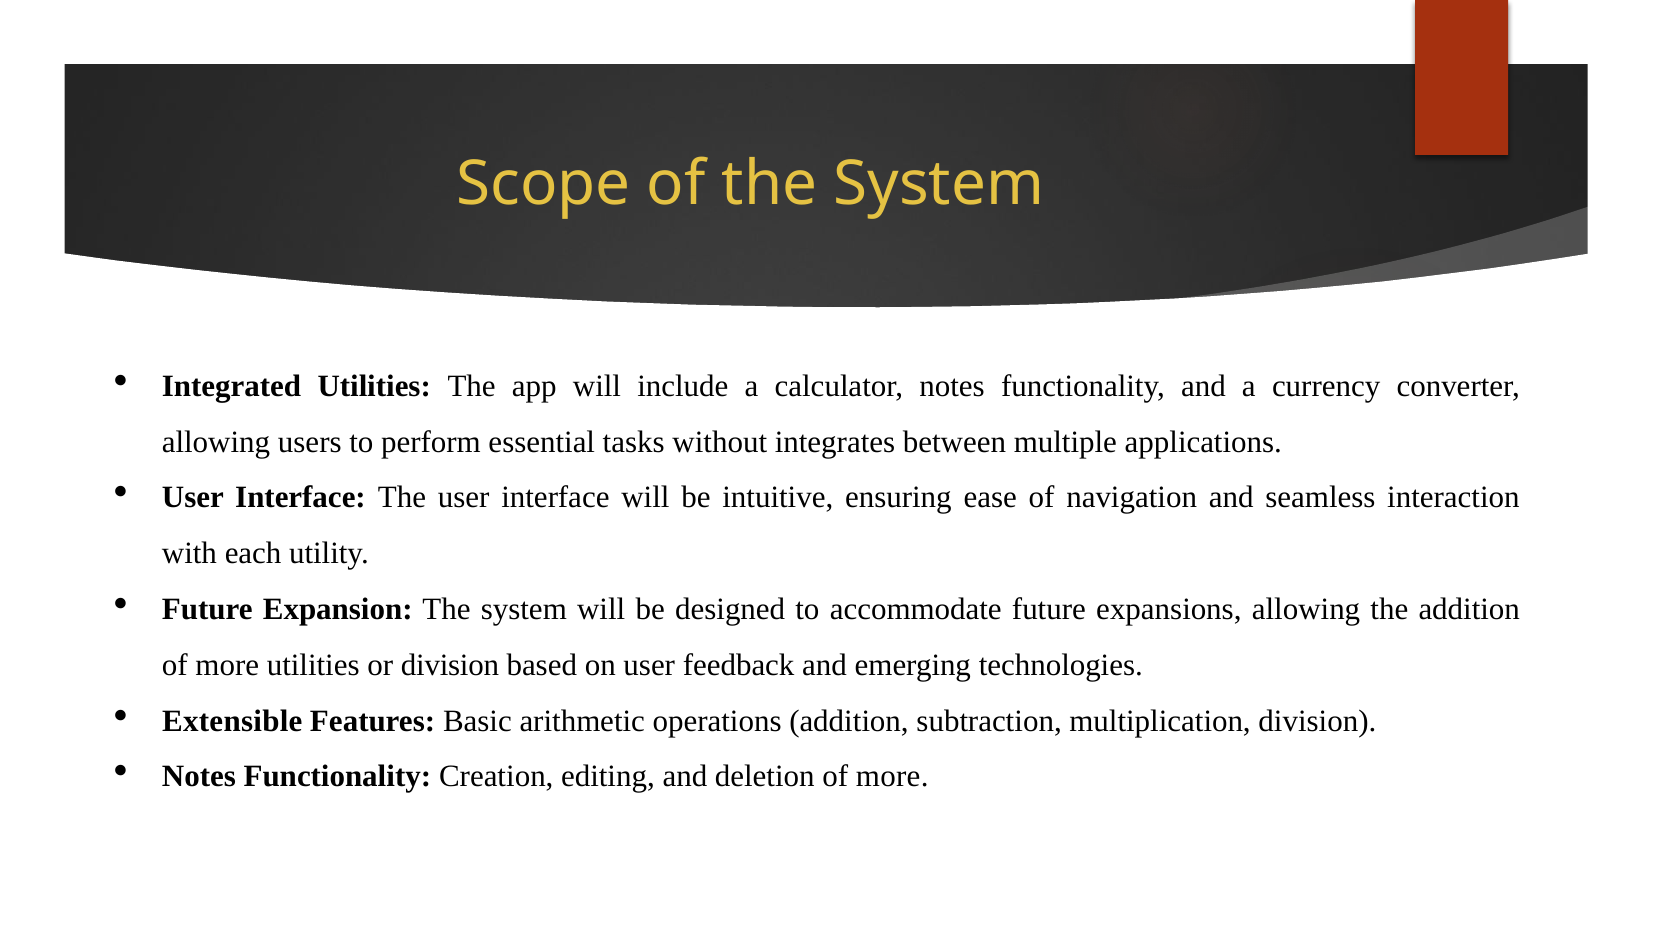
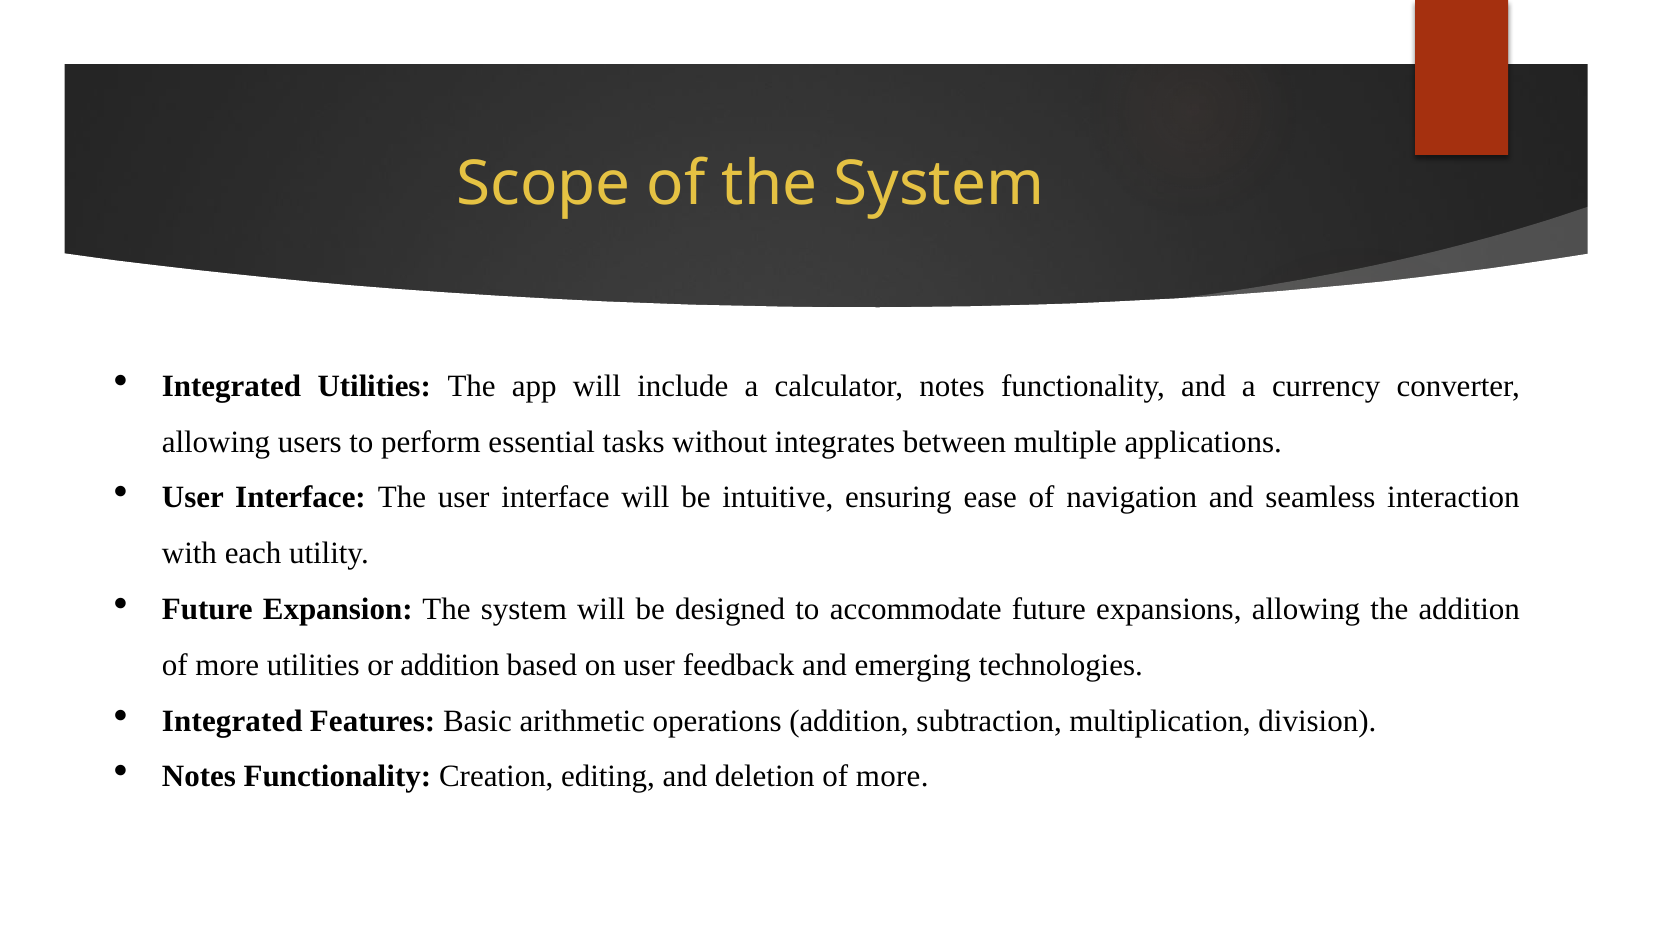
or division: division -> addition (450, 665)
Extensible: Extensible -> Integrated (232, 721)
